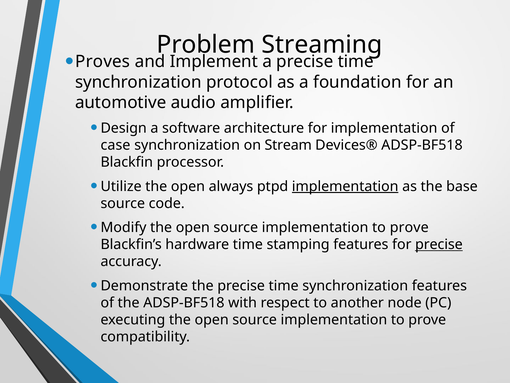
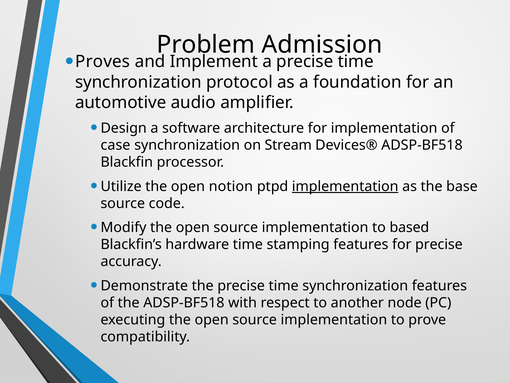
Streaming: Streaming -> Admission (322, 45)
always: always -> notion (231, 186)
prove: prove -> based (409, 227)
precise underline: present -> none (439, 244)
